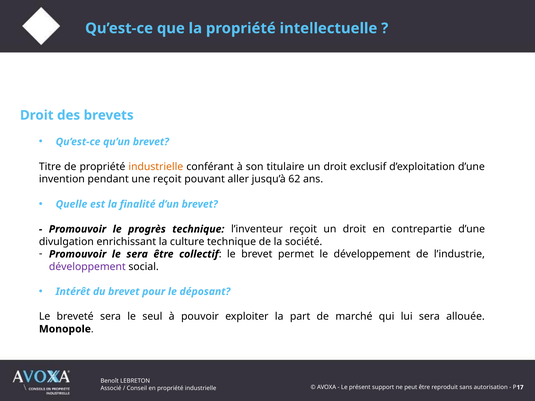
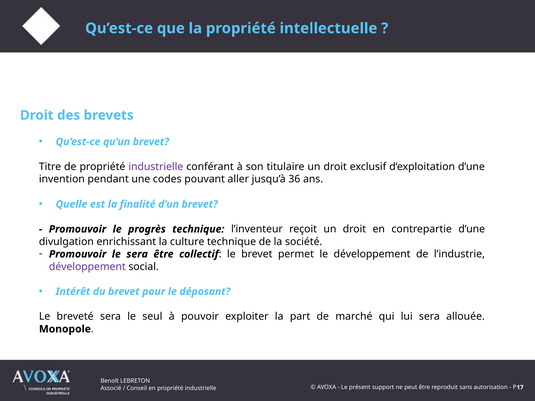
industrielle colour: orange -> purple (156, 167)
une reçoit: reçoit -> codes (167, 179)
62: 62 -> 36 (294, 179)
